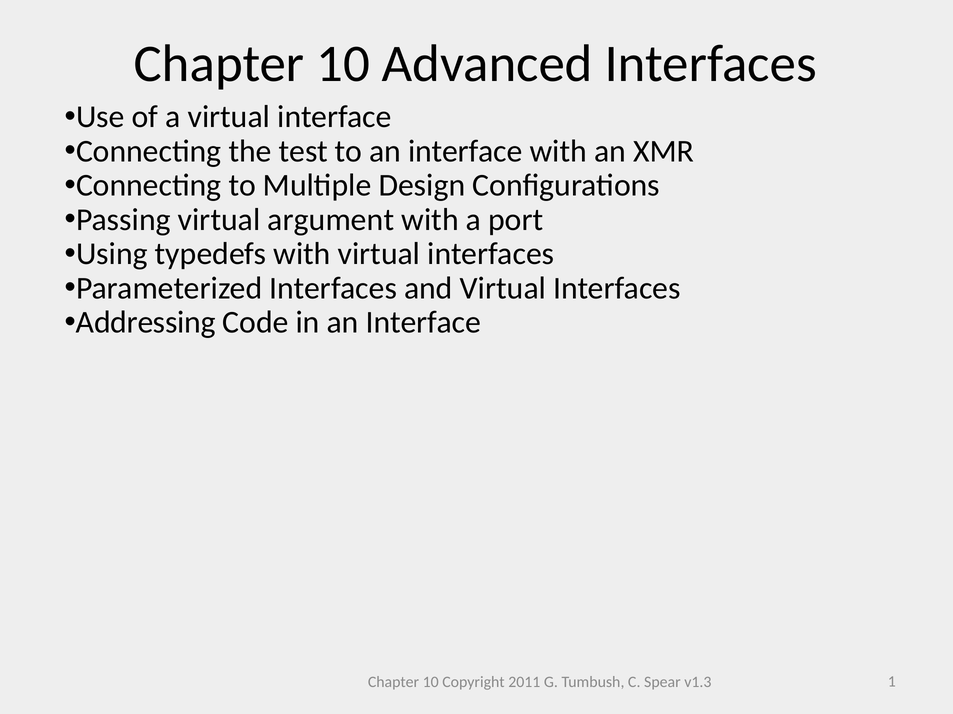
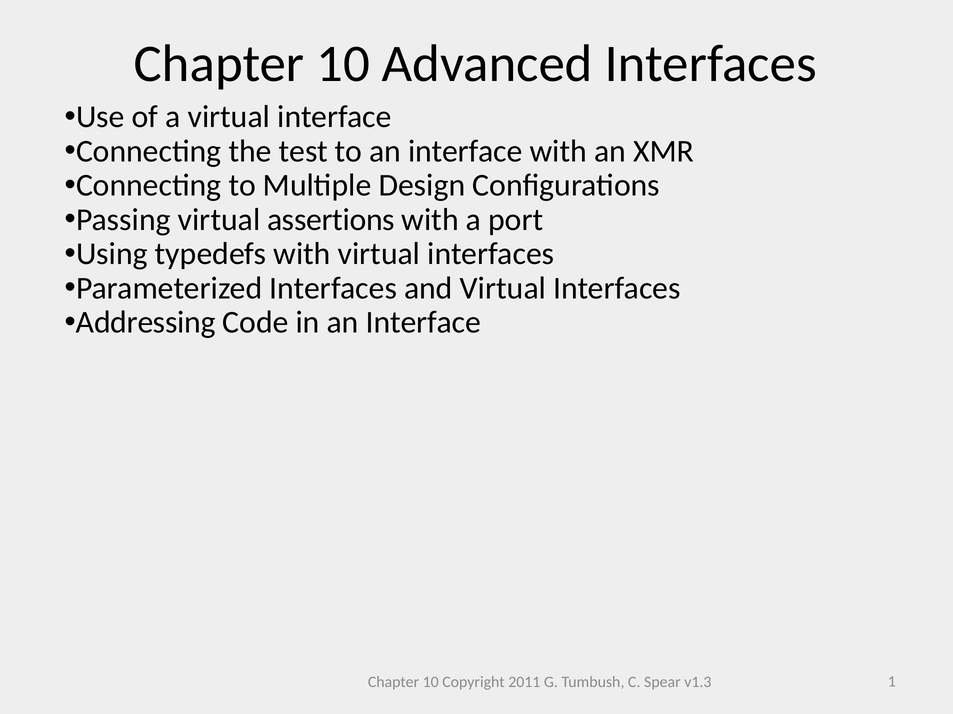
argument: argument -> assertions (331, 220)
